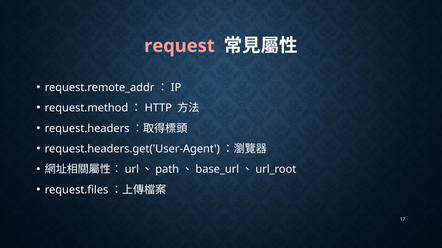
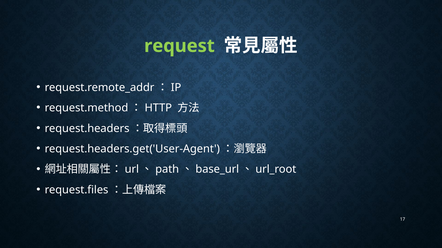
request colour: pink -> light green (179, 46)
